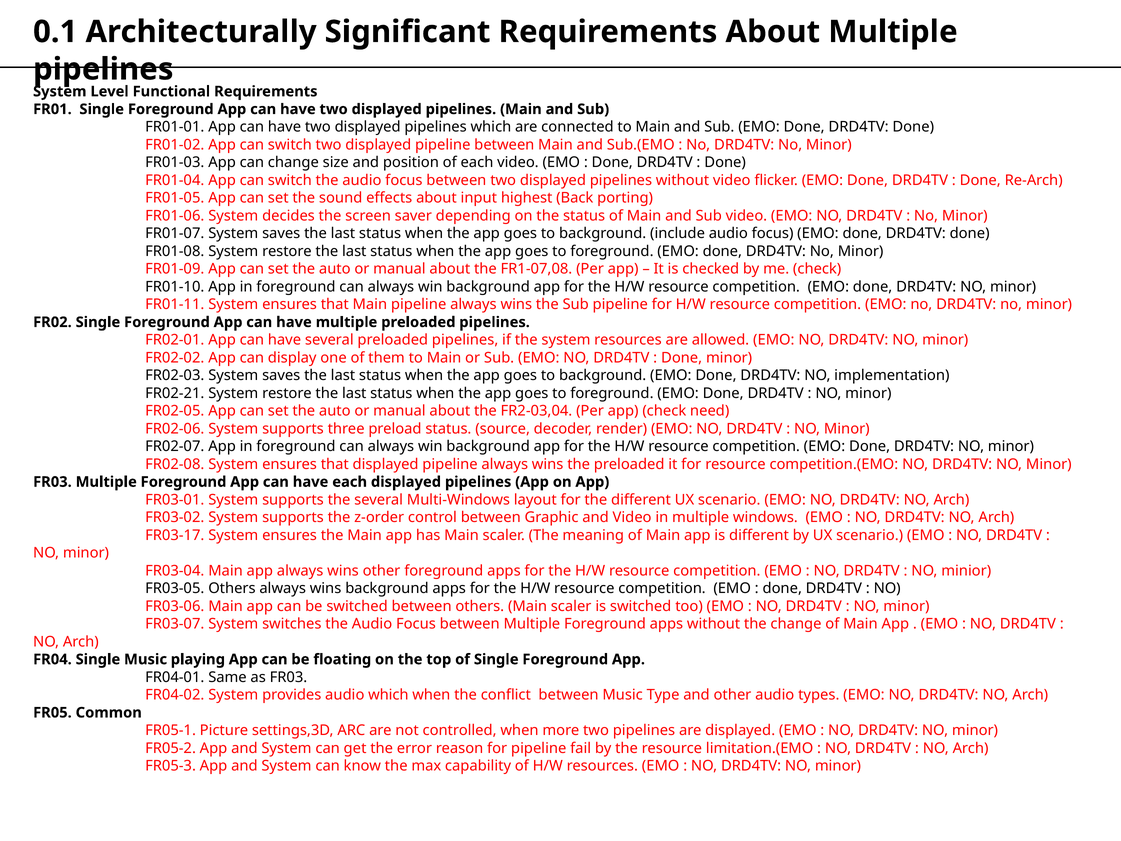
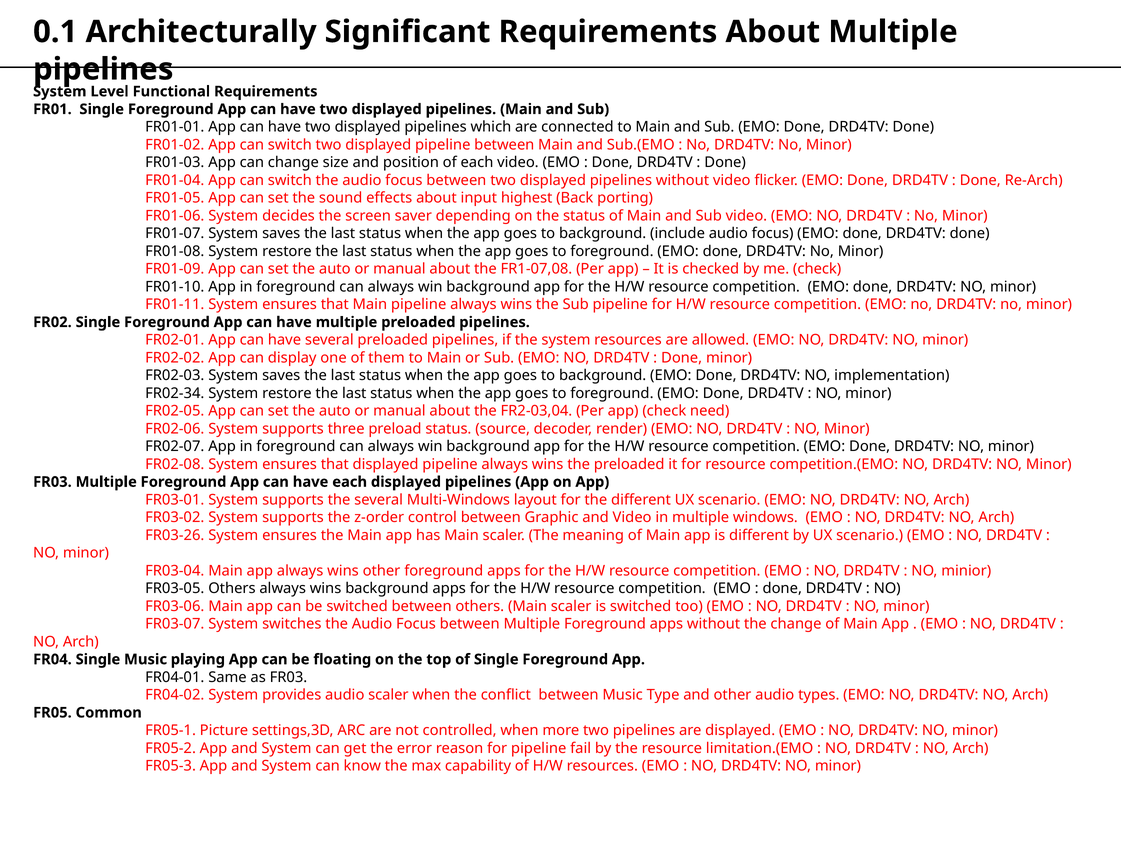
FR02-21: FR02-21 -> FR02-34 (175, 393)
FR03-17: FR03-17 -> FR03-26 (175, 535)
audio which: which -> scaler (388, 695)
